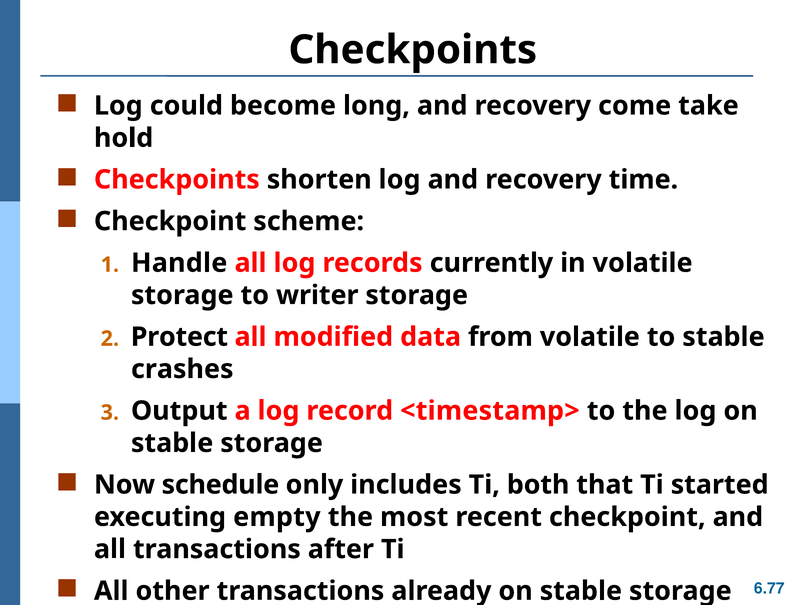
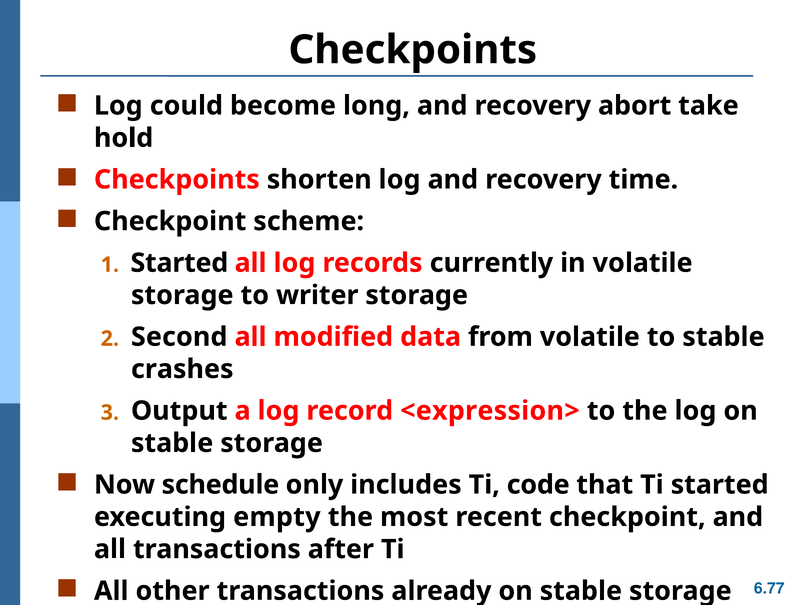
come: come -> abort (635, 106)
Handle: Handle -> Started (179, 263)
Protect: Protect -> Second (179, 337)
<timestamp>: <timestamp> -> <expression> (490, 411)
both: both -> code (538, 485)
